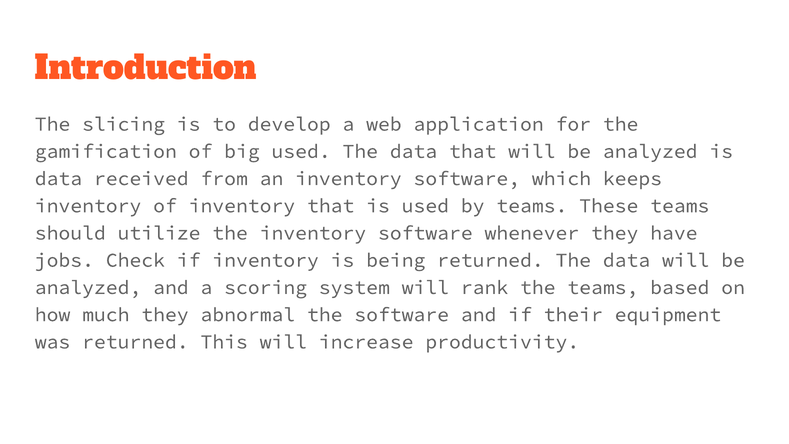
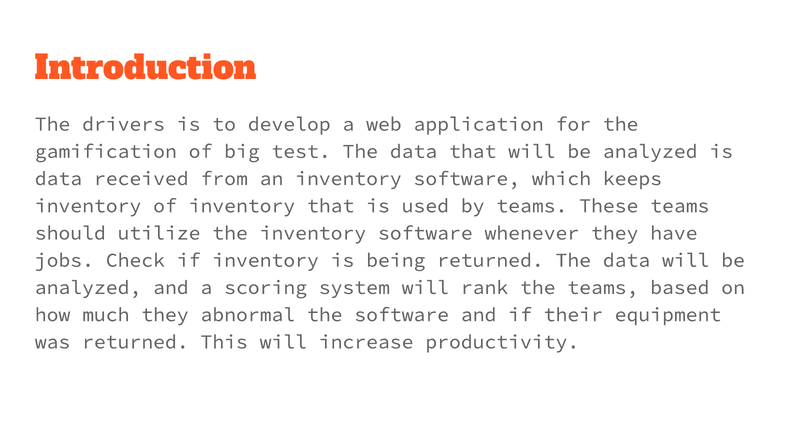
slicing: slicing -> drivers (124, 124)
big used: used -> test (301, 151)
